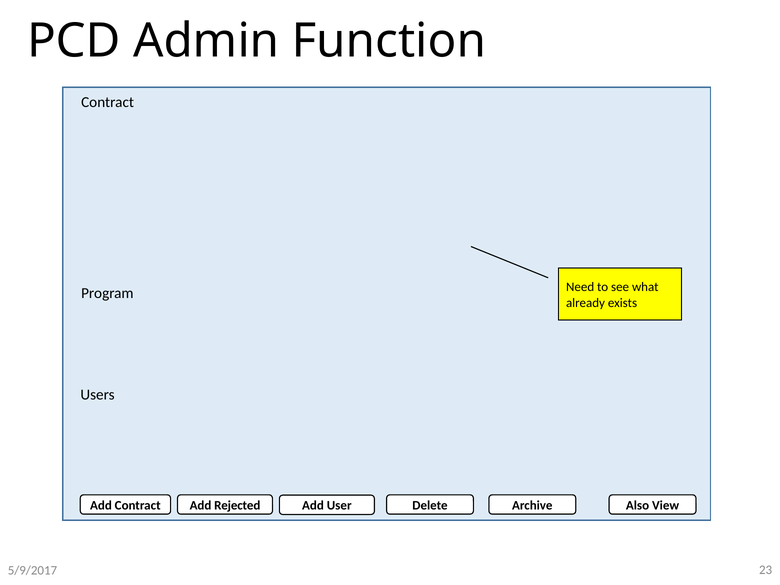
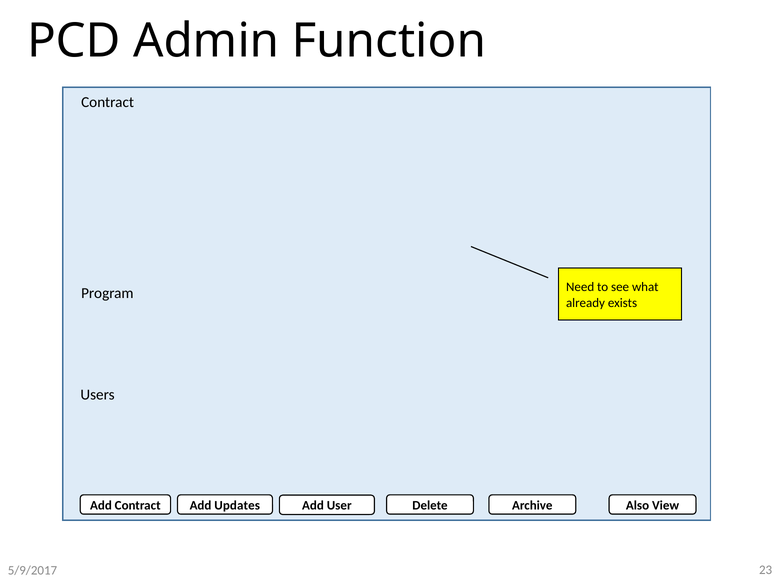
Rejected: Rejected -> Updates (237, 505)
